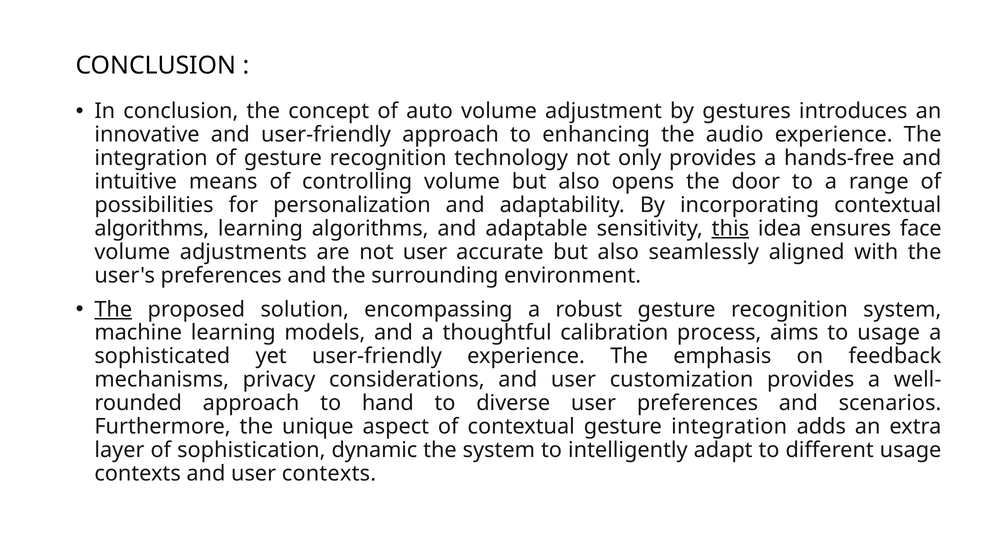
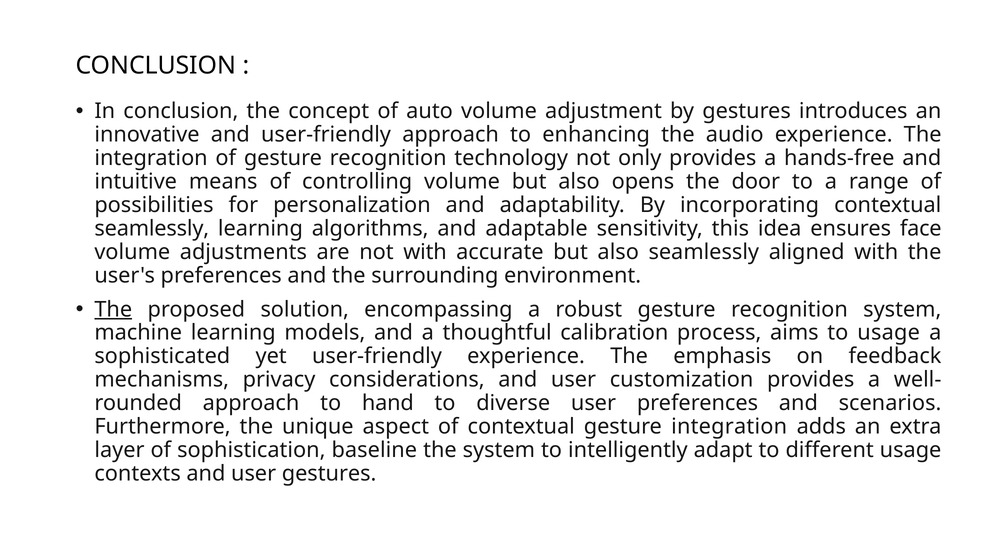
algorithms: algorithms -> seamlessly (152, 229)
this underline: present -> none (730, 229)
not user: user -> with (425, 252)
dynamic: dynamic -> baseline (374, 450)
user contexts: contexts -> gestures (329, 474)
